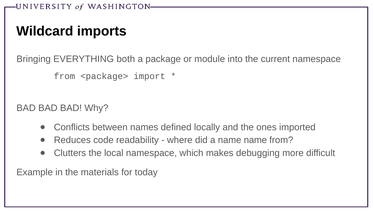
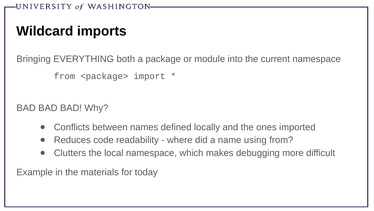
name name: name -> using (255, 140)
